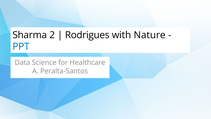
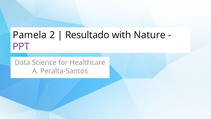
Sharma: Sharma -> Pamela (30, 35)
Rodrigues: Rodrigues -> Resultado (87, 35)
PPT colour: blue -> purple (21, 46)
